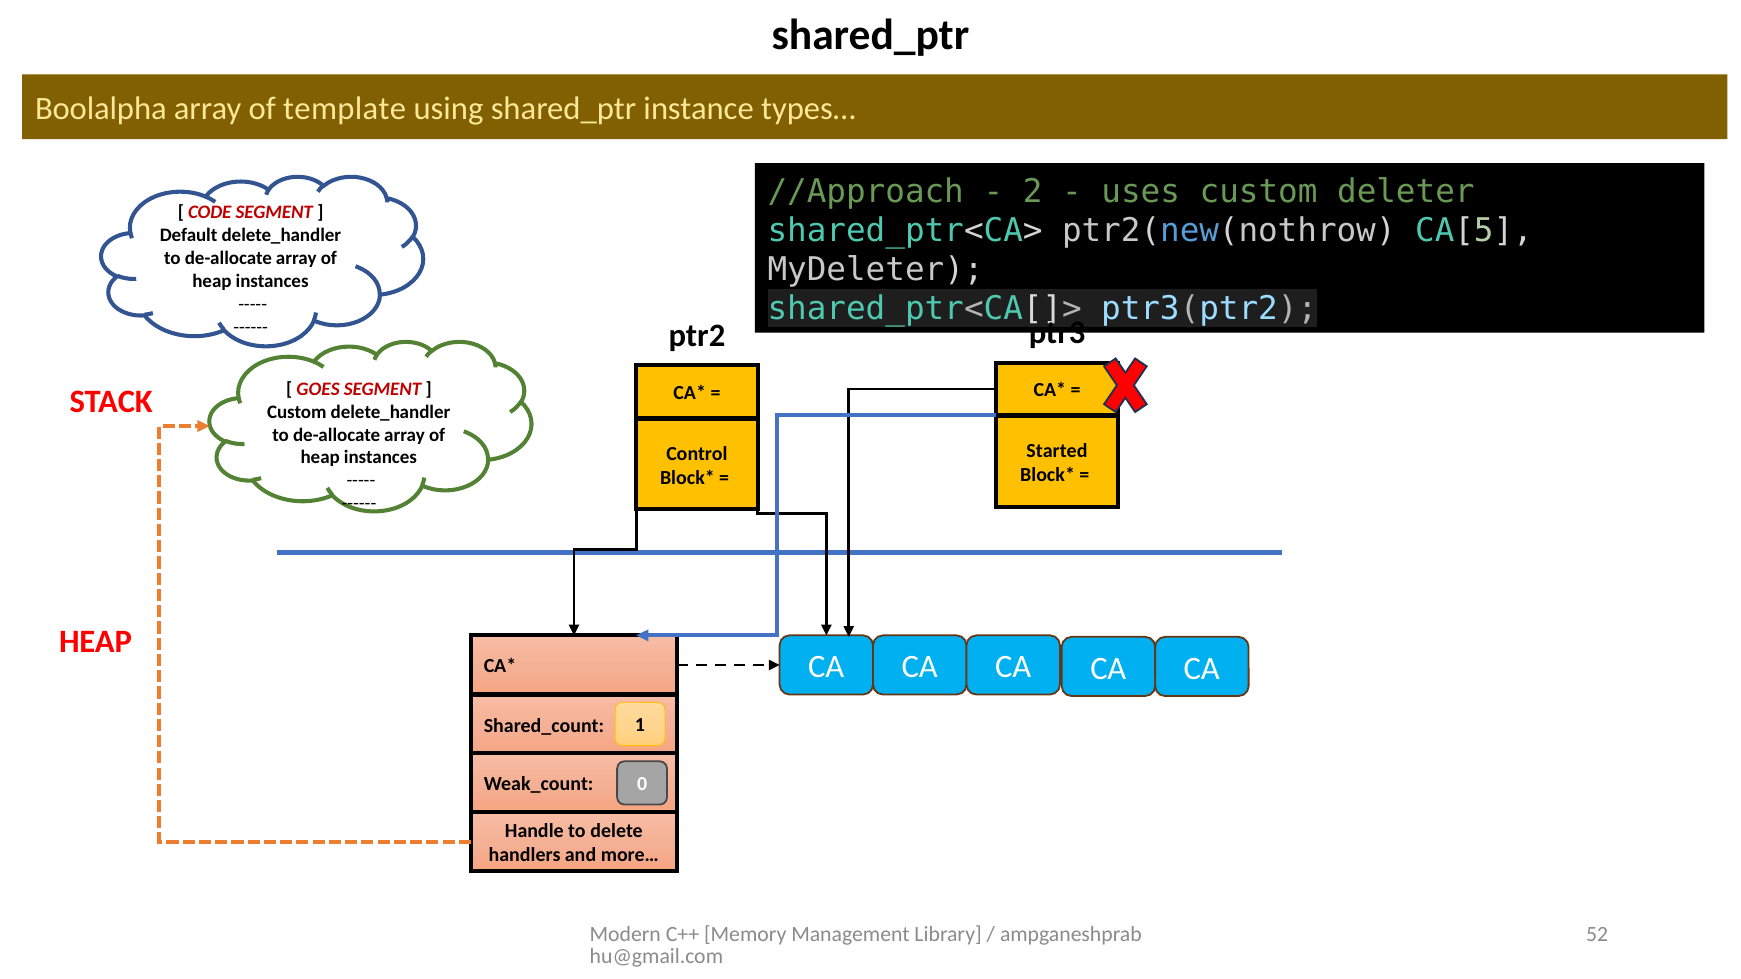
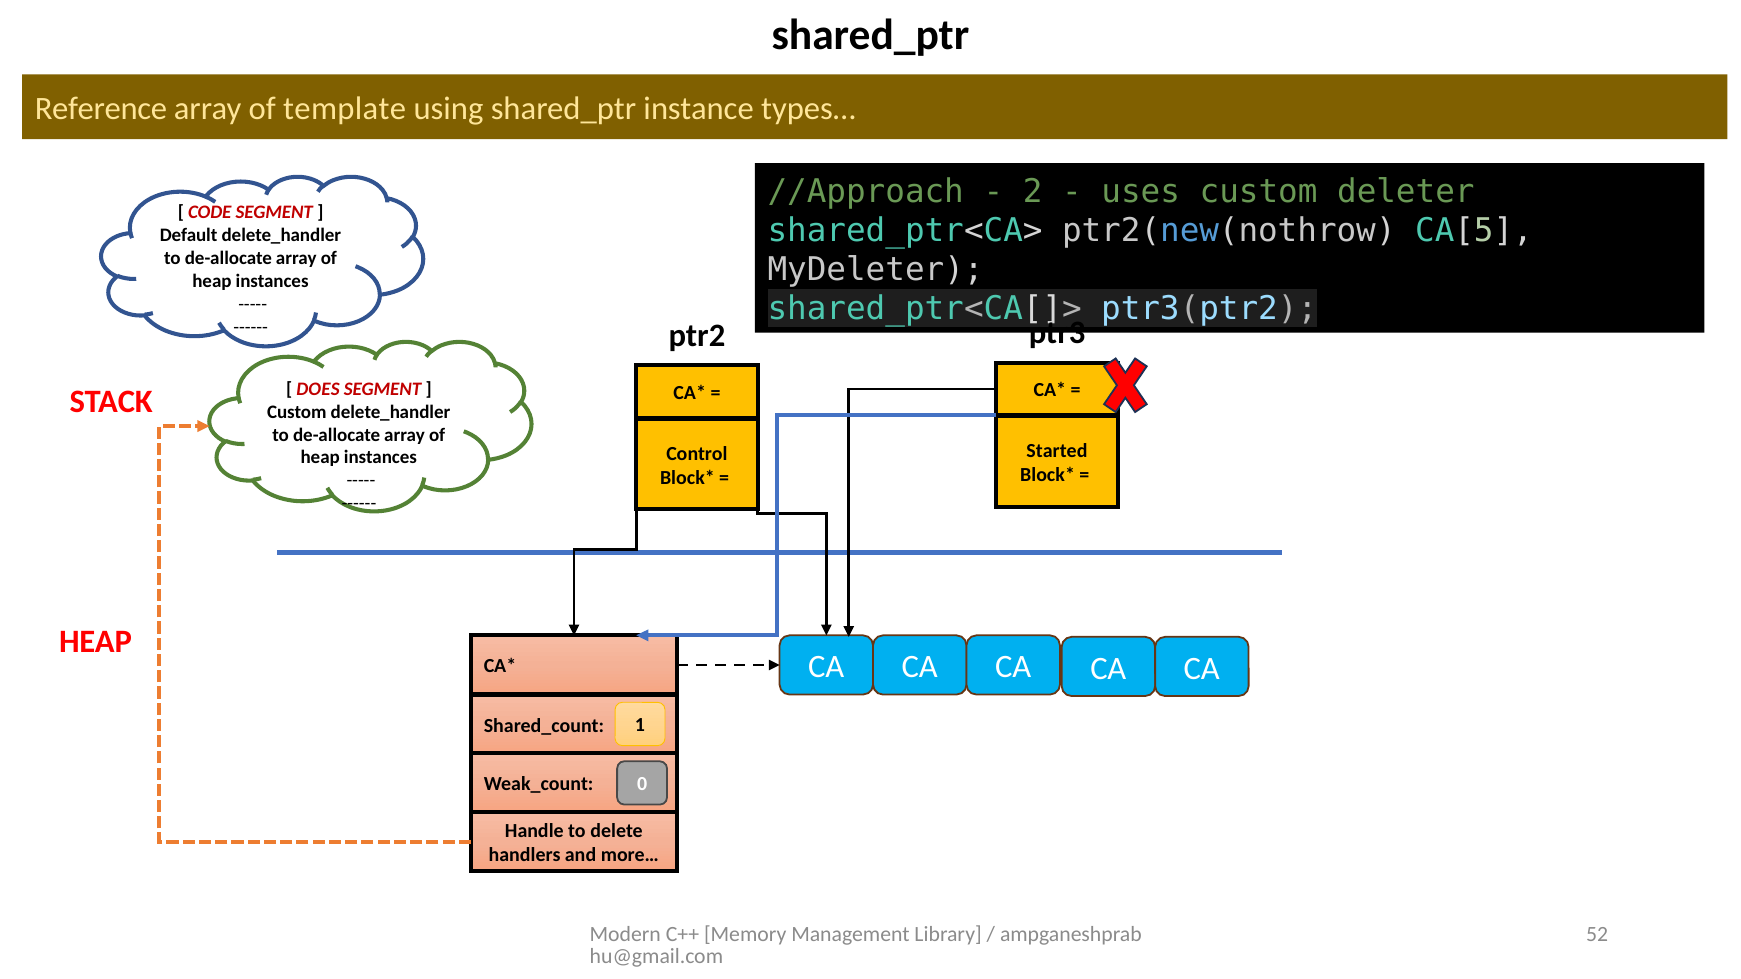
Boolalpha: Boolalpha -> Reference (101, 109)
GOES: GOES -> DOES (318, 389)
